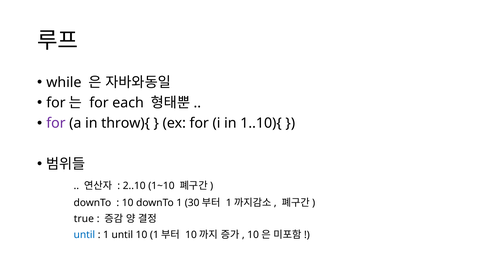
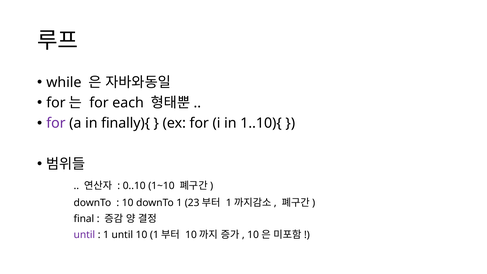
throw){: throw){ -> finally){ (126, 123)
2..10: 2..10 -> 0..10 (134, 186)
30: 30 -> 23 (192, 203)
true: true -> final (84, 219)
until colour: blue -> purple (84, 235)
